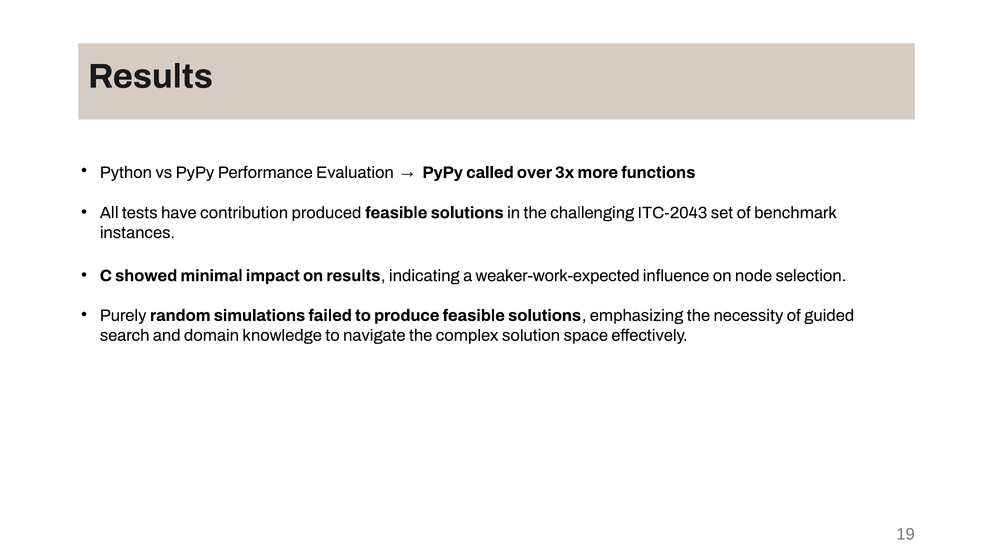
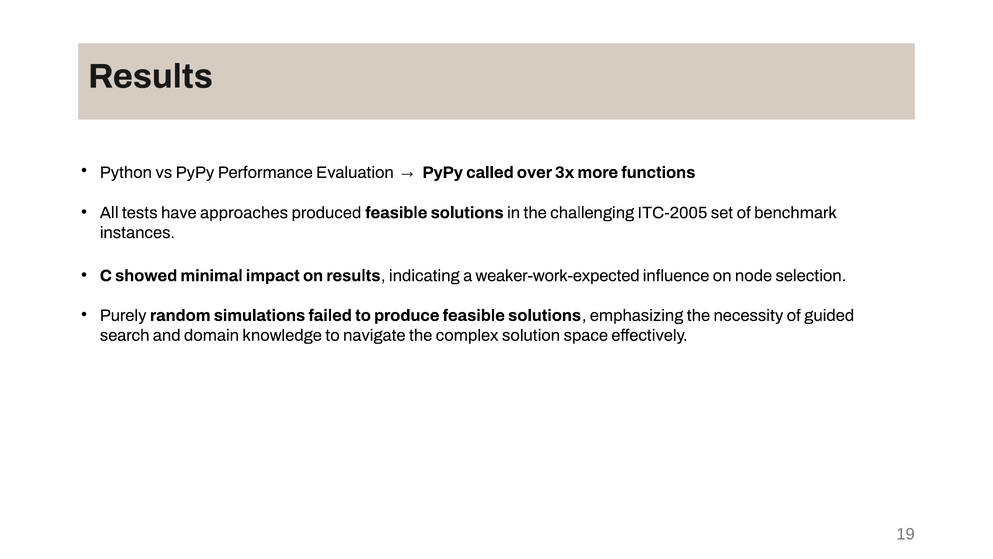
contribution: contribution -> approaches (244, 213)
ITC-2043: ITC-2043 -> ITC-2005 (673, 213)
